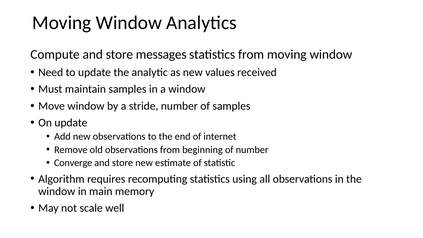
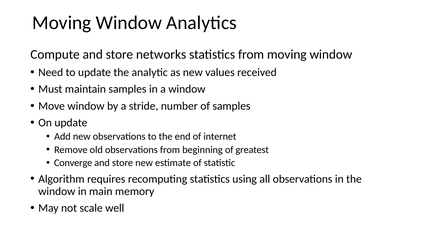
messages: messages -> networks (161, 55)
of number: number -> greatest (252, 150)
